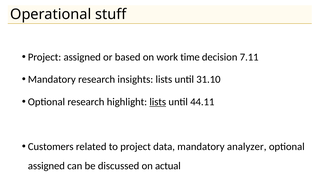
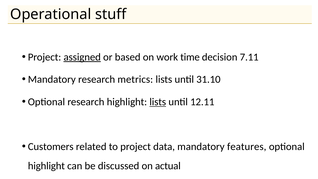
assigned underline: none -> present (82, 57)
insights: insights -> metrics (135, 79)
44.11: 44.11 -> 12.11 (202, 102)
analyzer: analyzer -> features (247, 147)
assigned: assigned -> highlight (46, 166)
